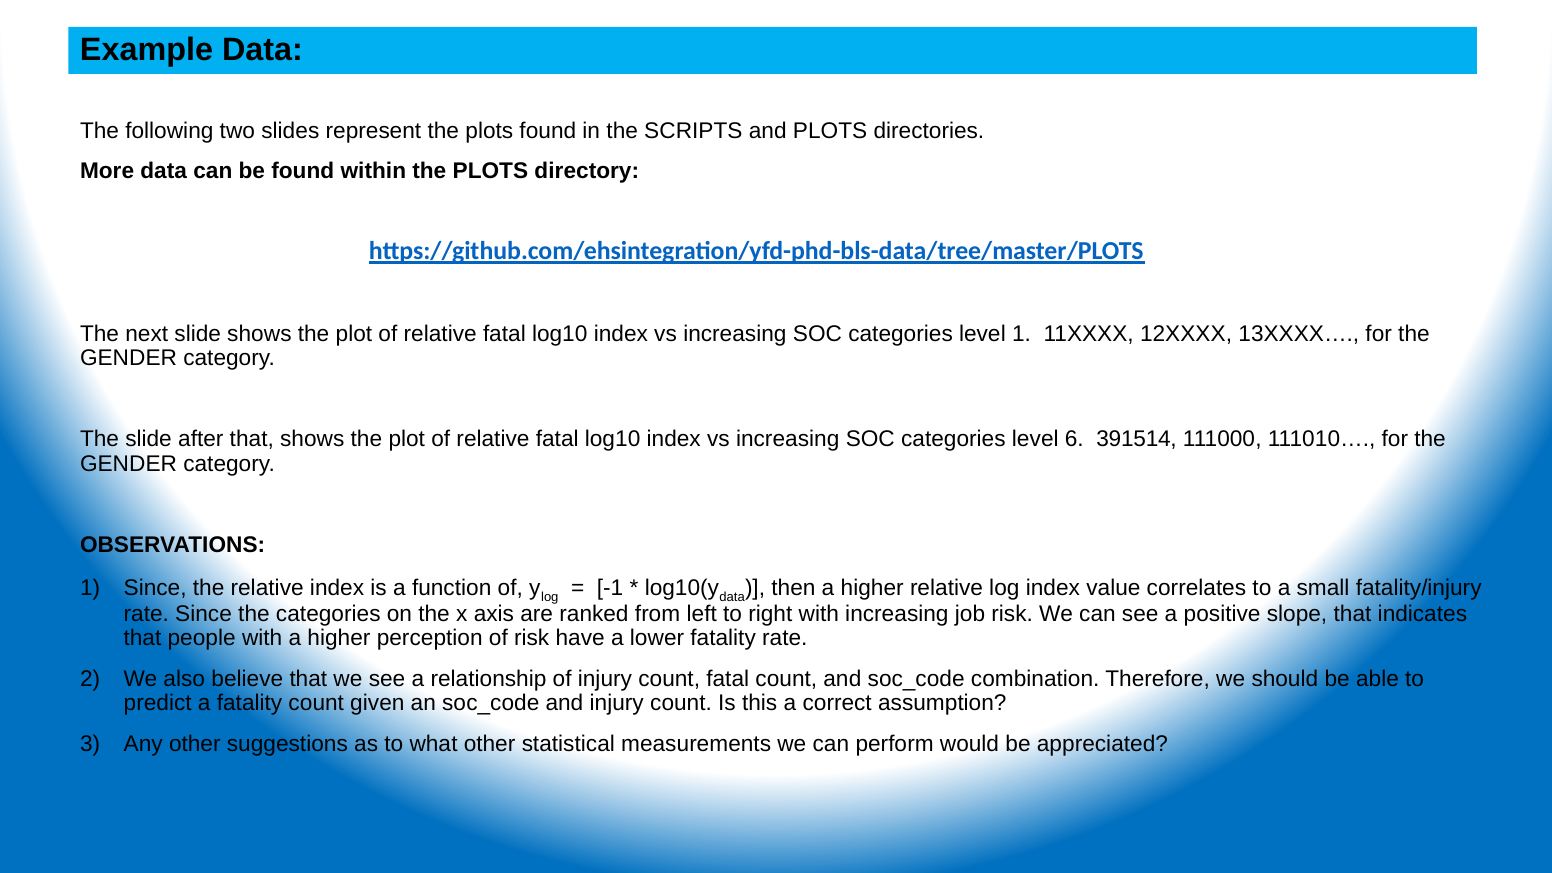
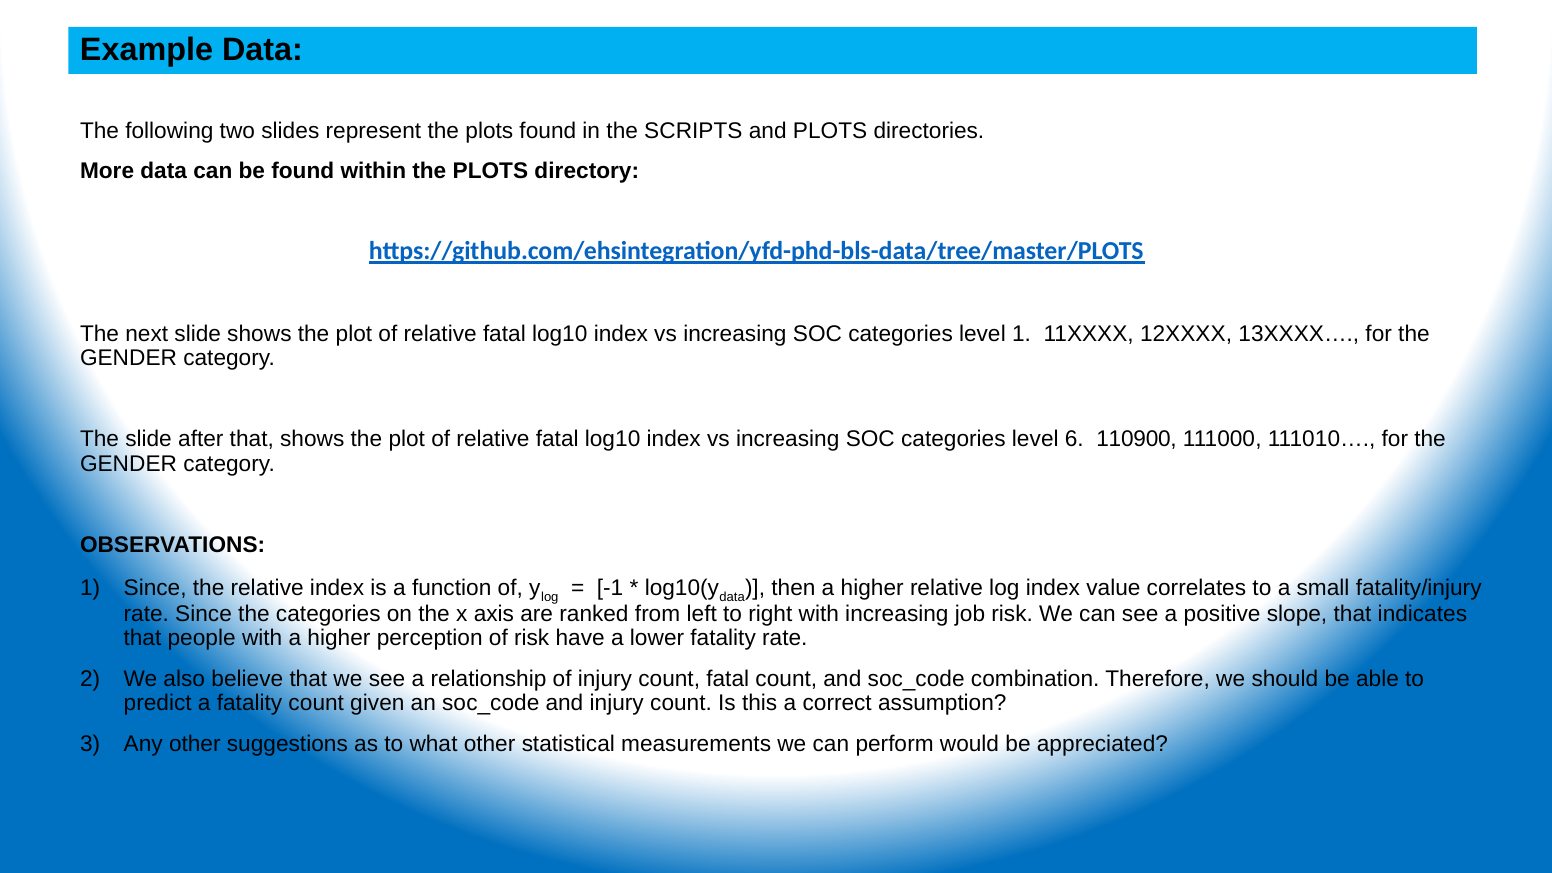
391514: 391514 -> 110900 (1137, 439)
